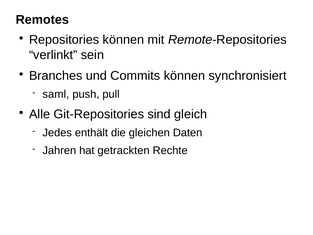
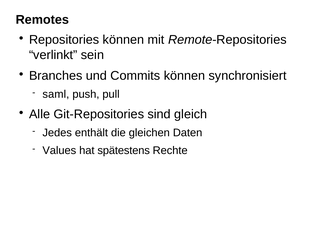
Jahren: Jahren -> Values (59, 150)
getrackten: getrackten -> spätestens (124, 150)
